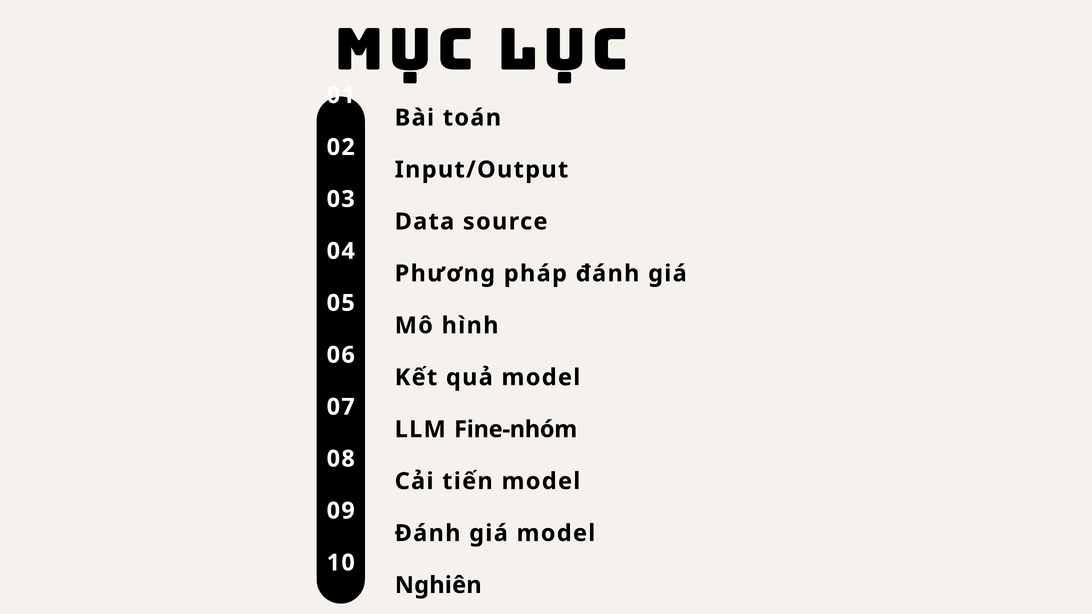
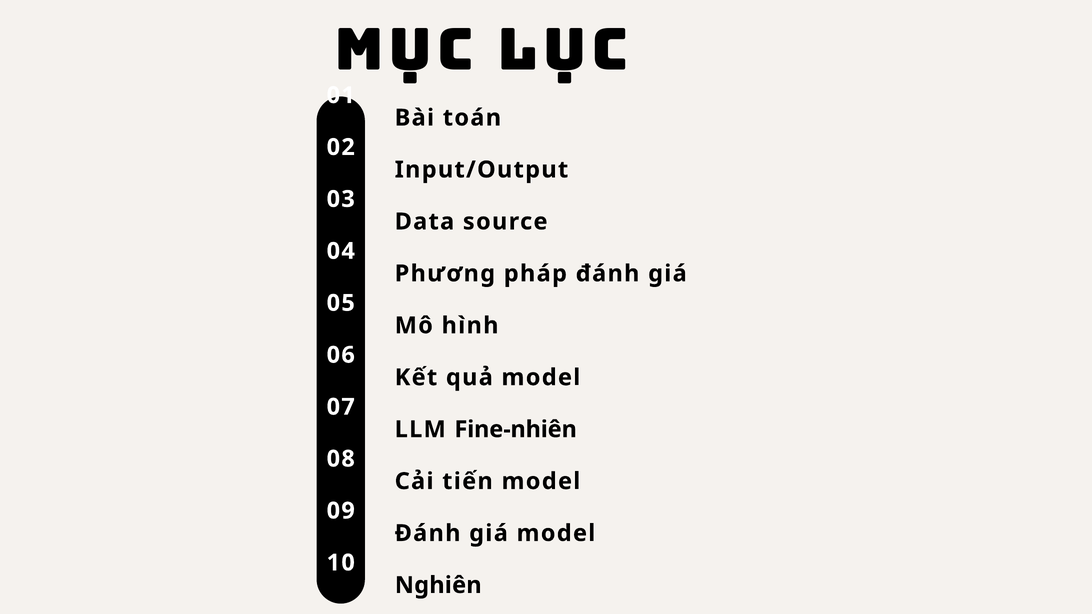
Fine-nhóm: Fine-nhóm -> Fine-nhiên (516, 430)
